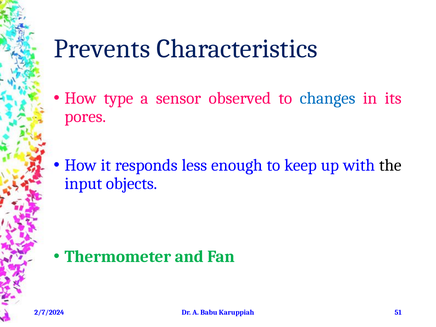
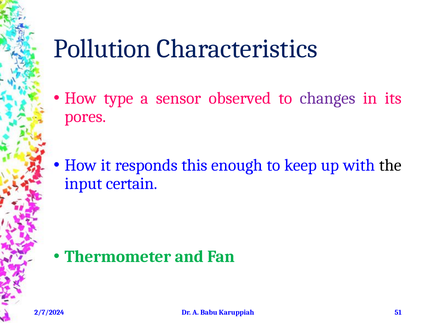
Prevents: Prevents -> Pollution (102, 49)
changes colour: blue -> purple (328, 98)
less: less -> this (194, 165)
objects: objects -> certain (132, 183)
